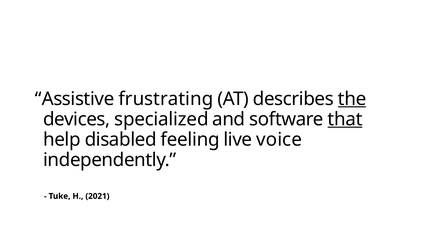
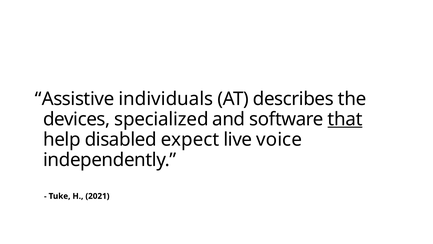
frustrating: frustrating -> individuals (166, 99)
the underline: present -> none (352, 99)
feeling: feeling -> expect (190, 139)
